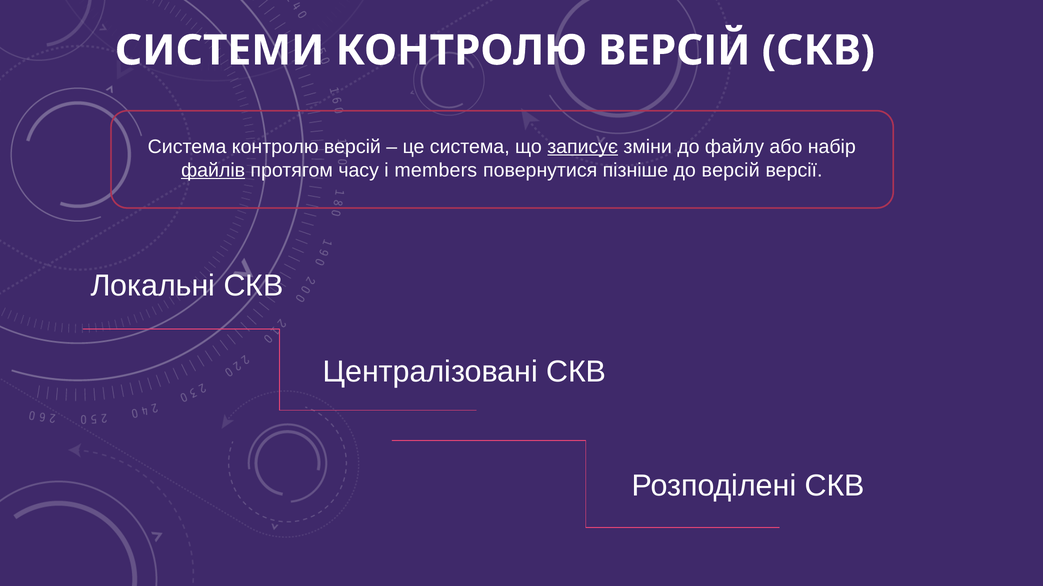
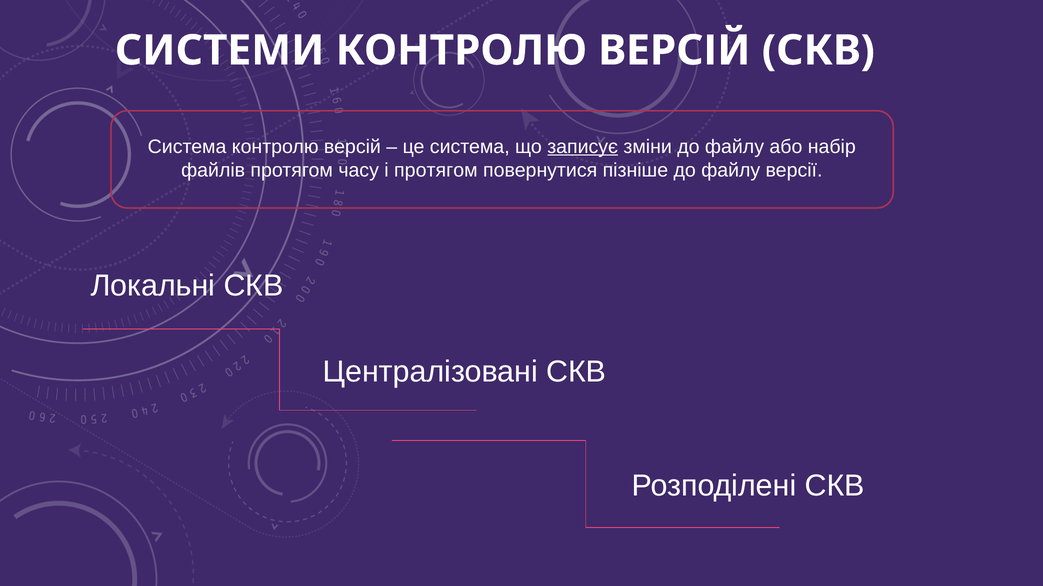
файлів underline: present -> none (213, 170)
і members: members -> протягом (436, 170)
пізніше до версій: версій -> файлу (731, 170)
